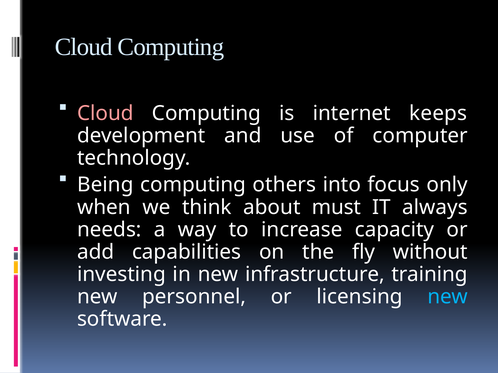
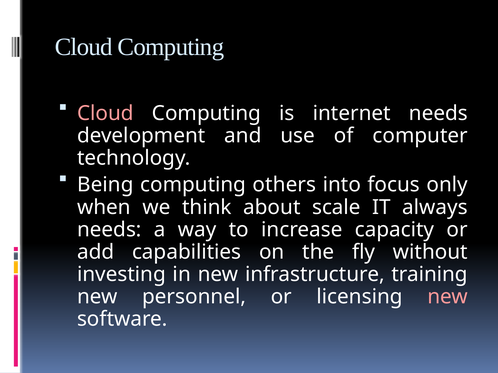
internet keeps: keeps -> needs (438, 113)
must: must -> scale (336, 207)
new colour: light blue -> pink (448, 297)
